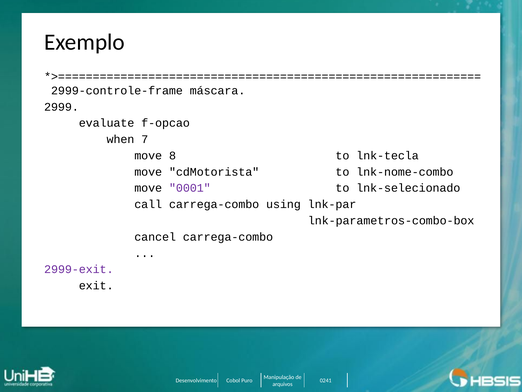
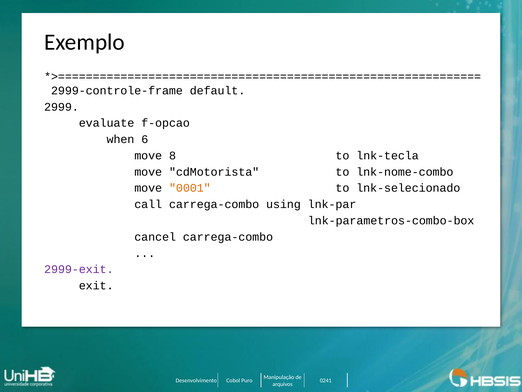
máscara: máscara -> default (218, 91)
7: 7 -> 6 (145, 139)
0001 colour: purple -> orange (190, 188)
